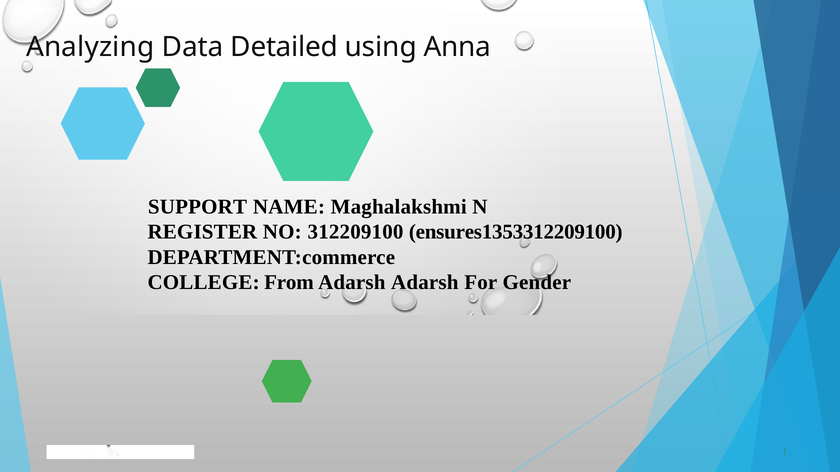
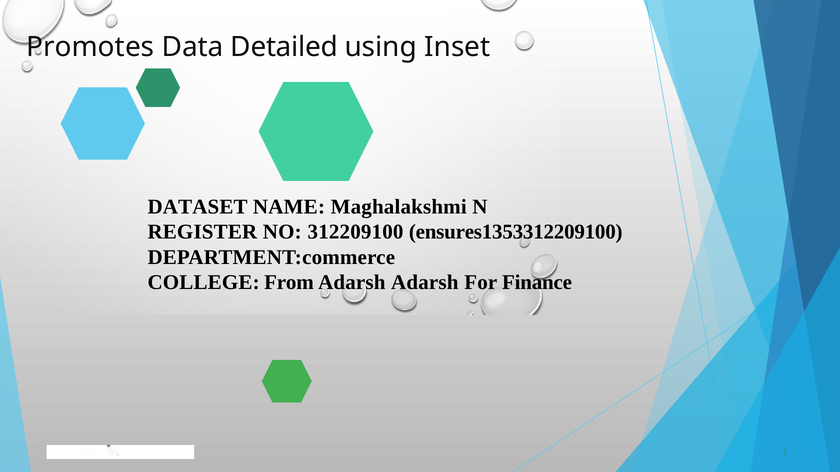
Analyzing: Analyzing -> Promotes (90, 47)
Anna: Anna -> Inset (457, 47)
SUPPORT: SUPPORT -> DATASET (198, 207)
Gender: Gender -> Finance (537, 283)
